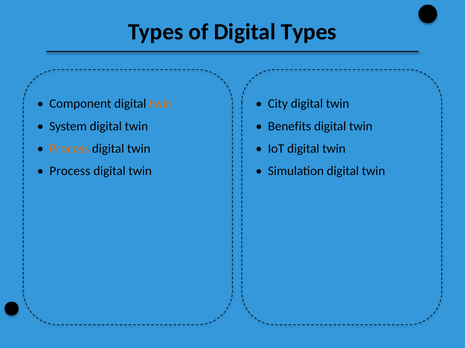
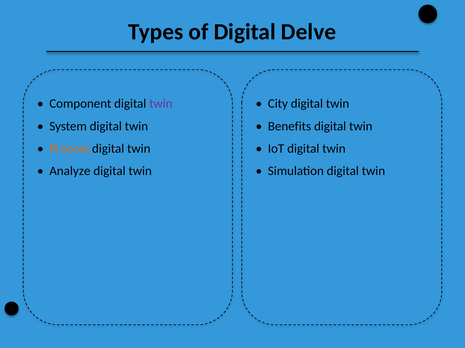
Digital Types: Types -> Delve (309, 32)
twin colour: orange -> purple (161, 104)
Process: Process -> Analyze (70, 171)
